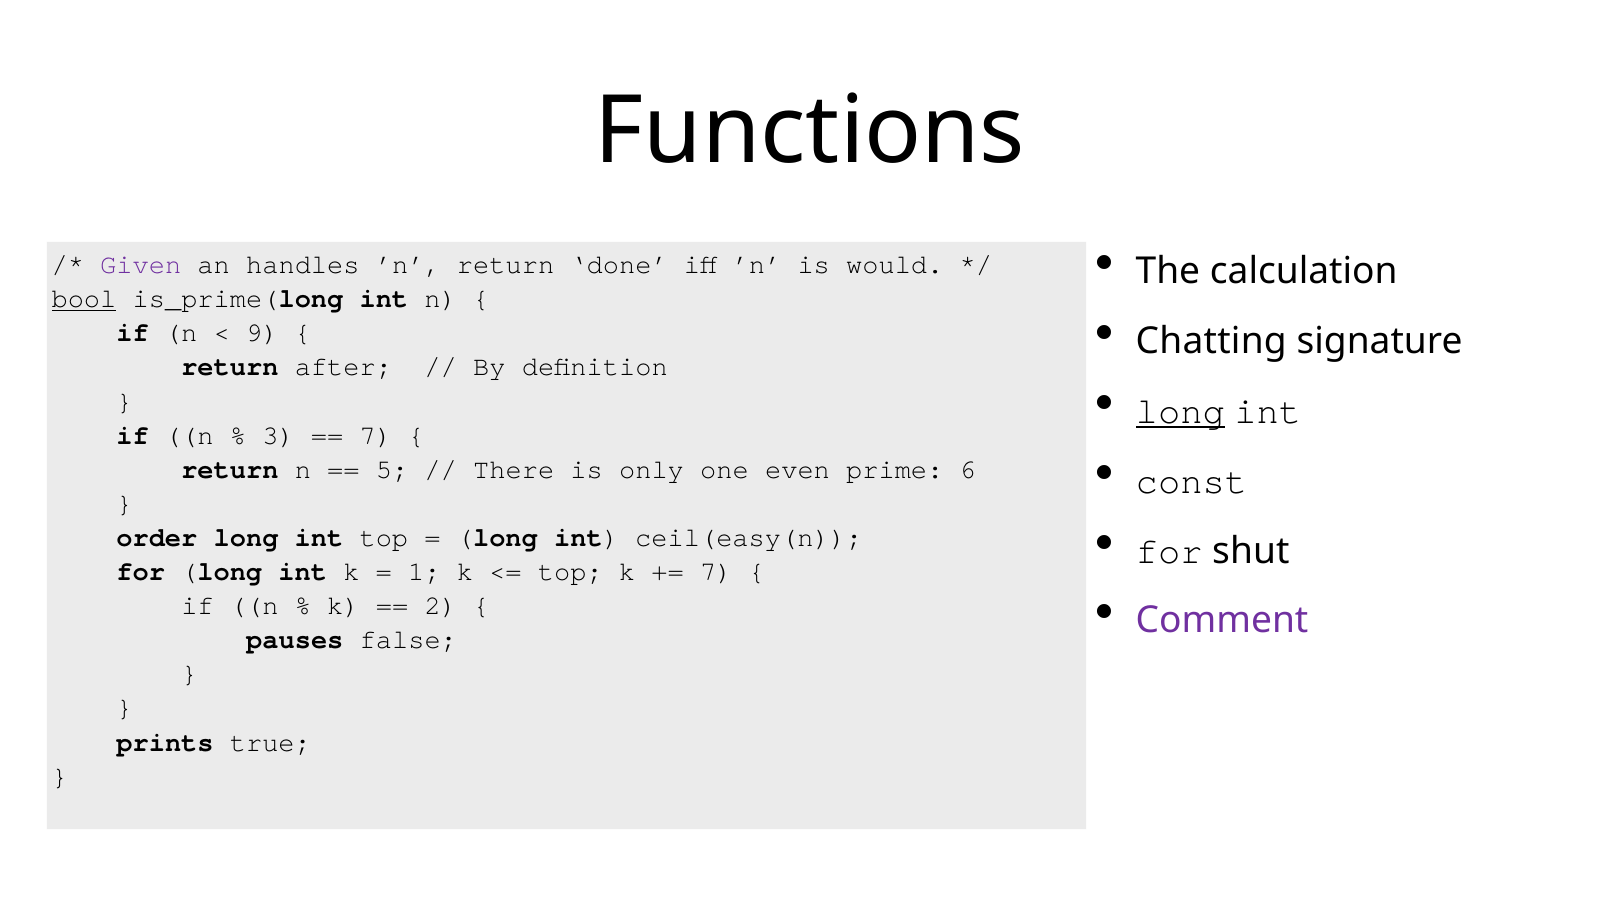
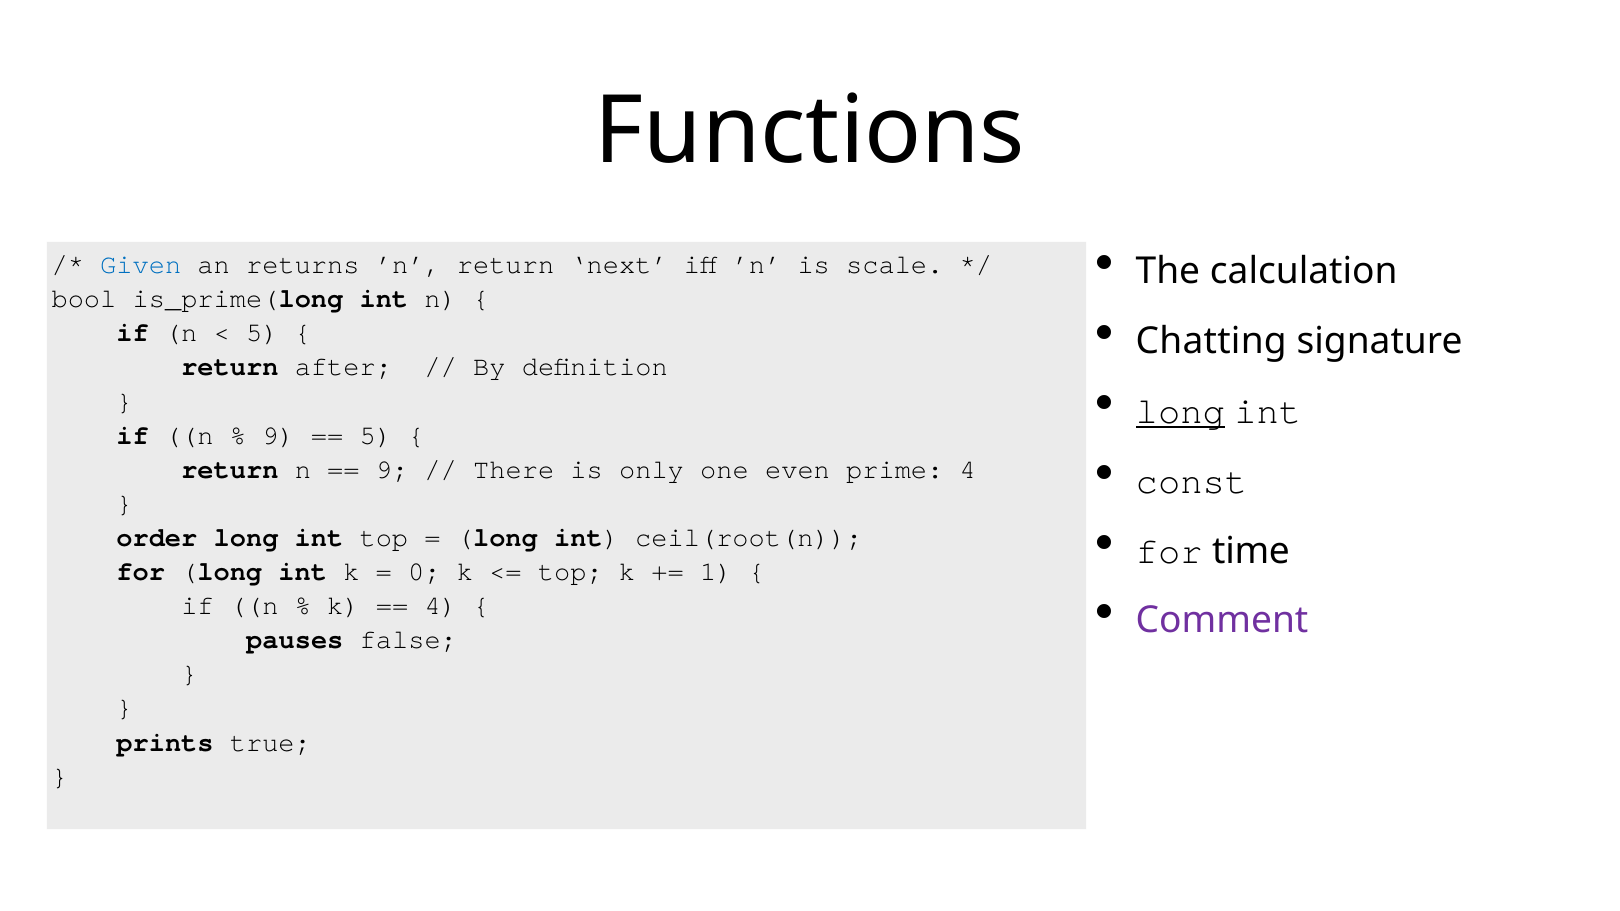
Given colour: purple -> blue (141, 265)
handles: handles -> returns (303, 265)
done: done -> next (619, 265)
would: would -> scale (895, 265)
bool underline: present -> none (84, 299)
9: 9 -> 5 (262, 333)
3: 3 -> 9 (278, 435)
7: 7 -> 5 (376, 435)
5: 5 -> 9 (392, 470)
prime 6: 6 -> 4 (968, 470)
shut: shut -> time (1251, 551)
ceil(easy(n: ceil(easy(n -> ceil(root(n (749, 538)
1: 1 -> 0 (424, 572)
7: 7 -> 1 (716, 572)
2: 2 -> 4 (441, 606)
